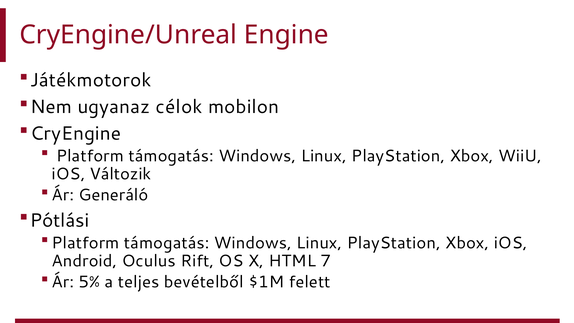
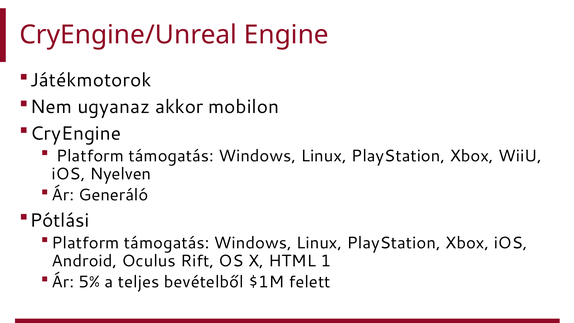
célok: célok -> akkor (179, 107)
Változik: Változik -> Nyelven (120, 174)
7: 7 -> 1 (326, 261)
